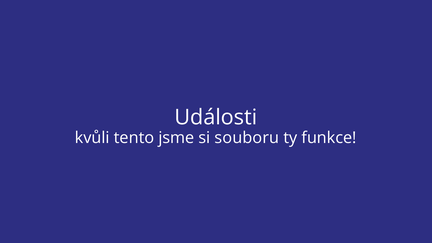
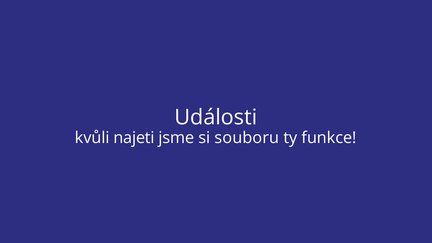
tento: tento -> najeti (134, 138)
